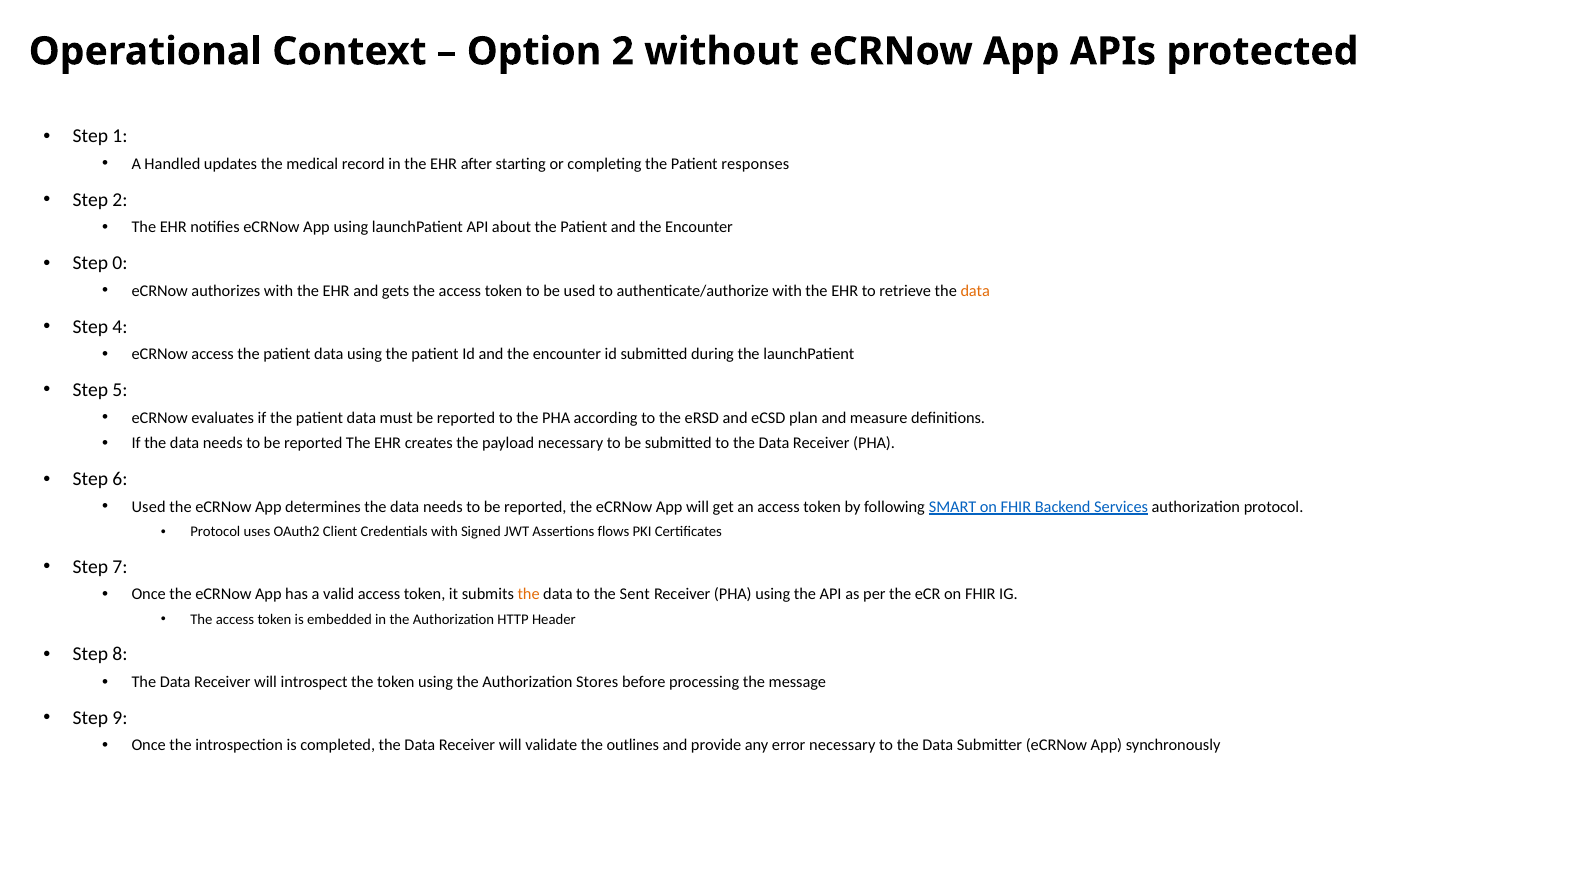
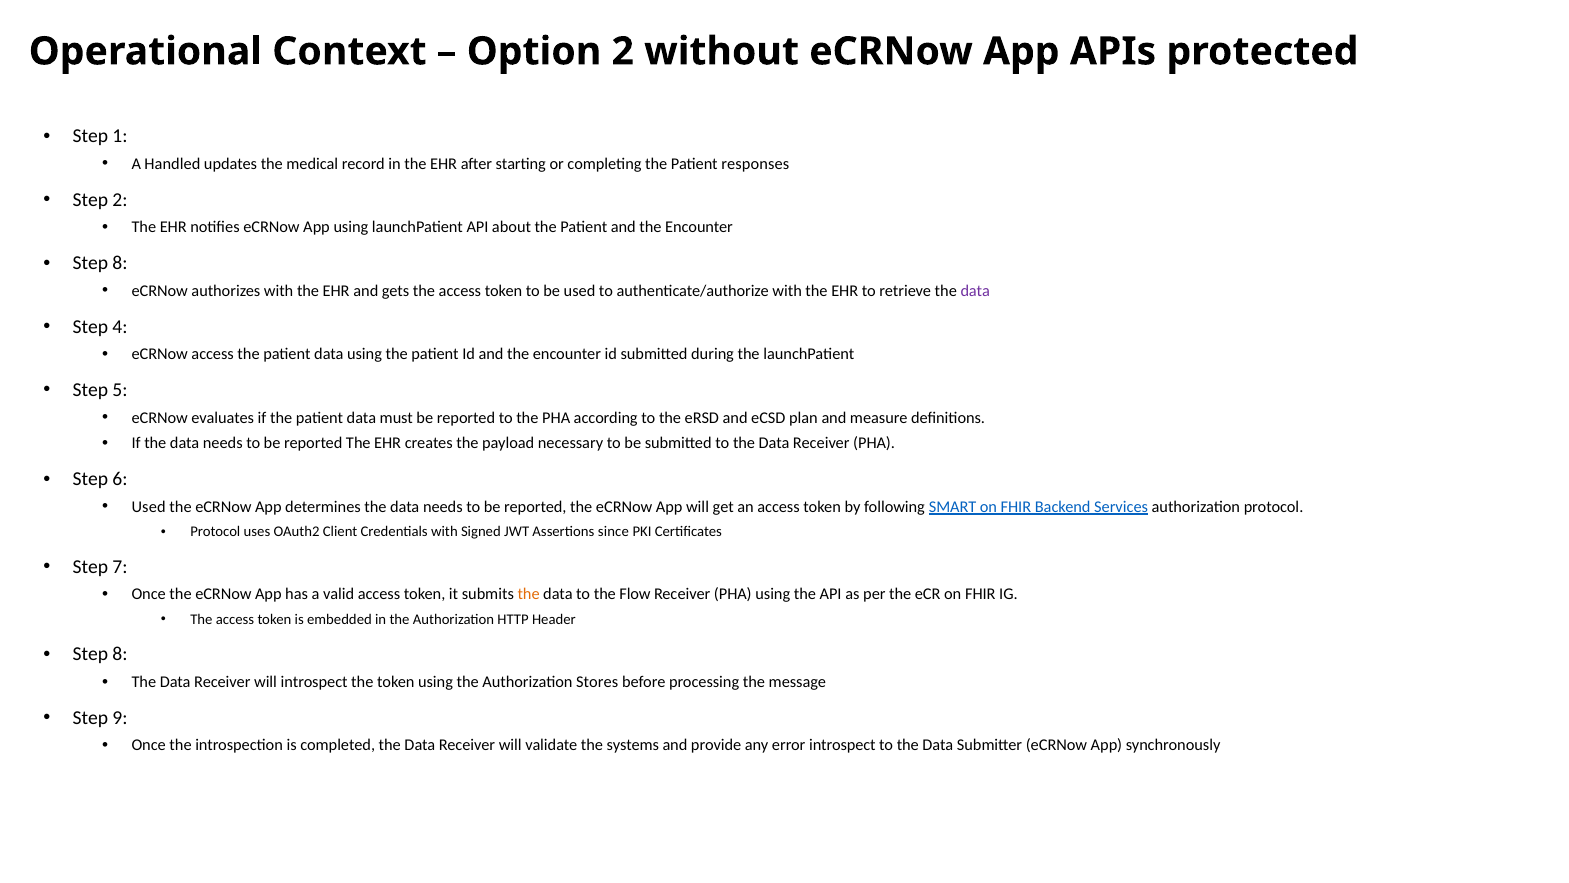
0: 0 -> 8 (120, 263)
data colour: orange -> purple (975, 291)
flows: flows -> since (613, 532)
Sent: Sent -> Flow (635, 594)
outlines: outlines -> systems (633, 745)
error necessary: necessary -> introspect (842, 745)
